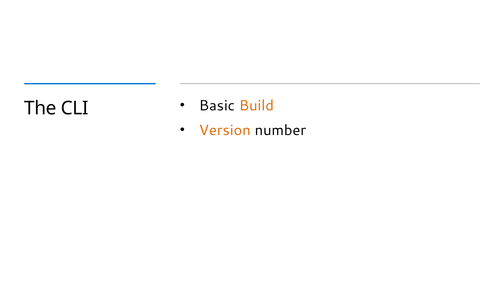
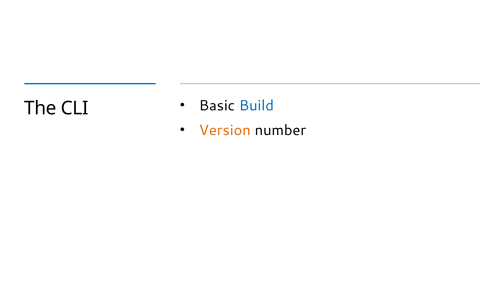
Build colour: orange -> blue (256, 105)
